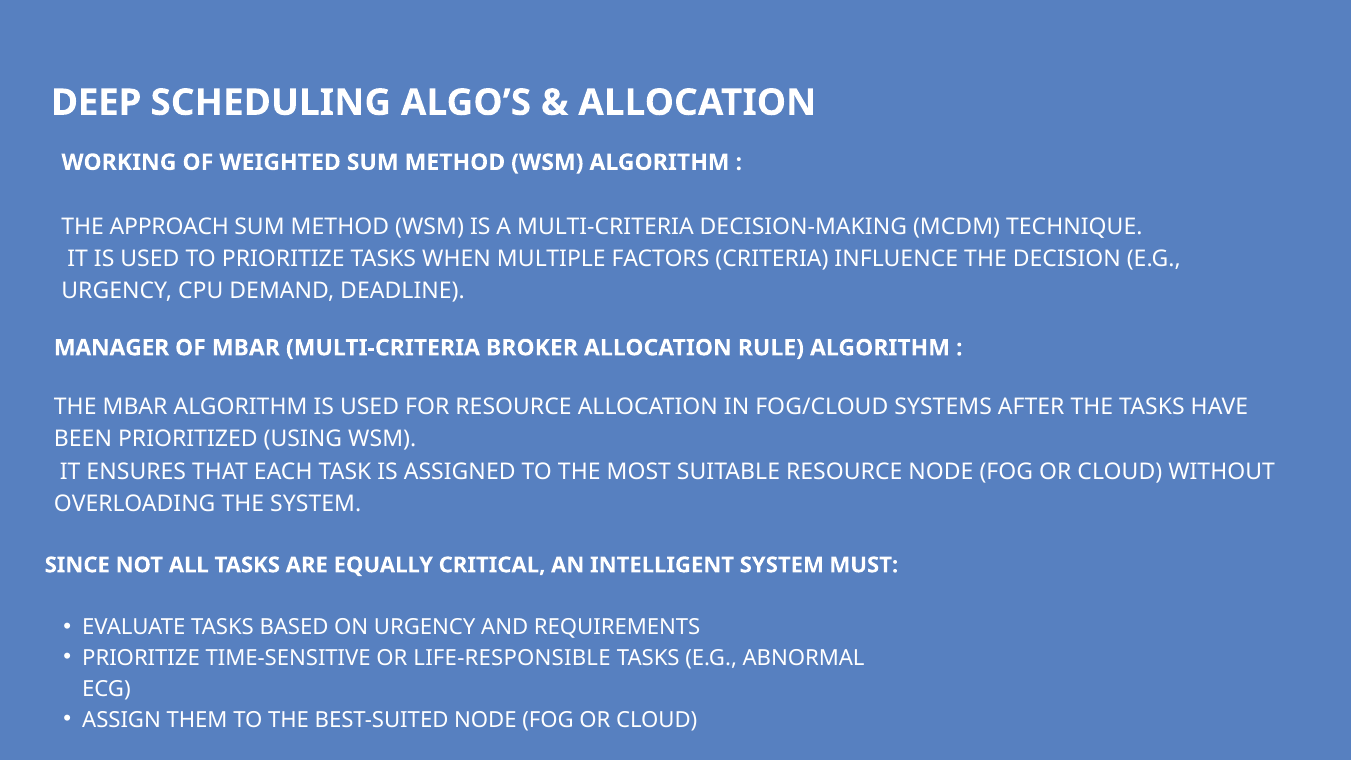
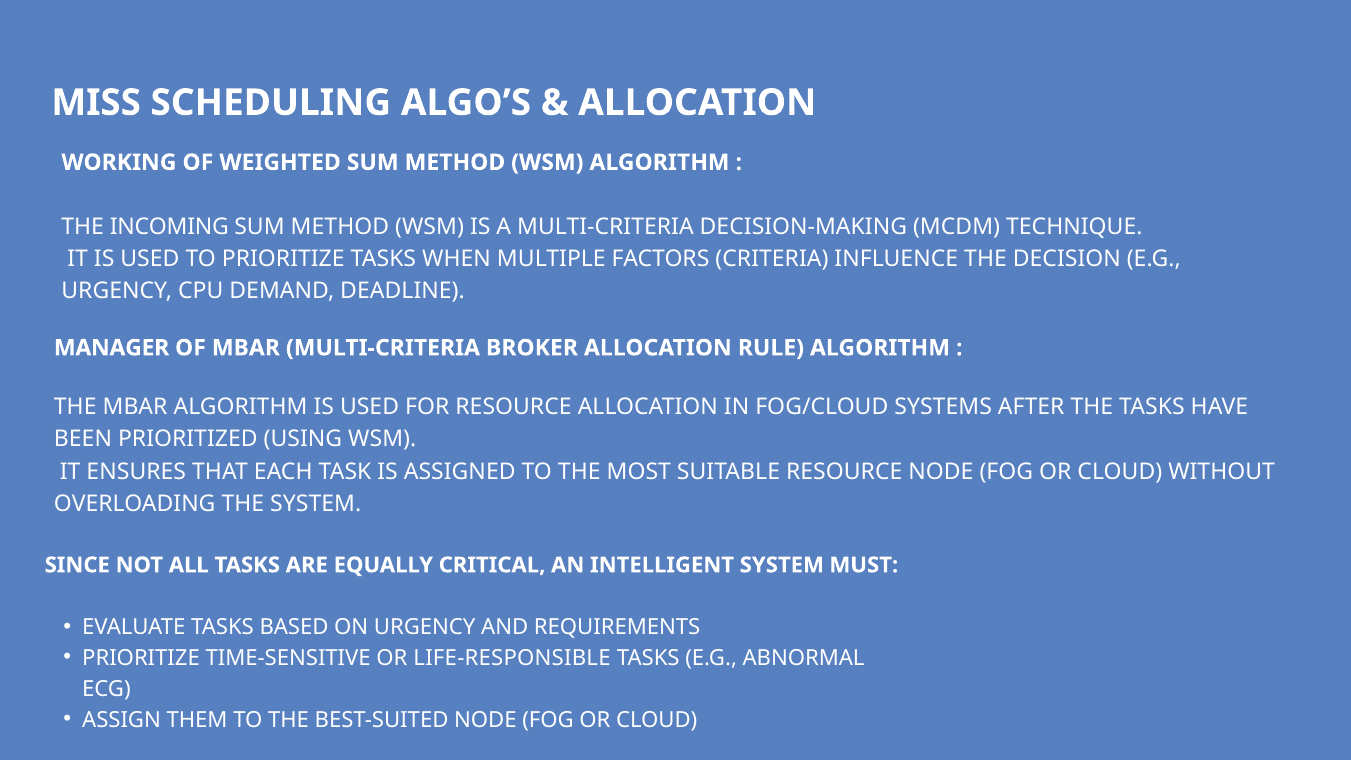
DEEP: DEEP -> MISS (96, 103)
APPROACH: APPROACH -> INCOMING (169, 227)
